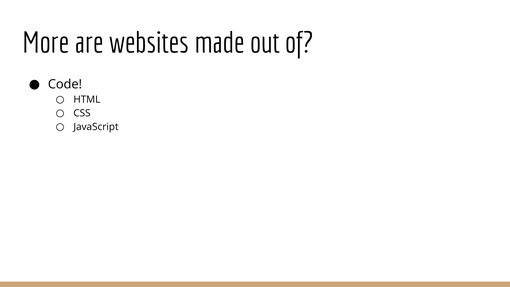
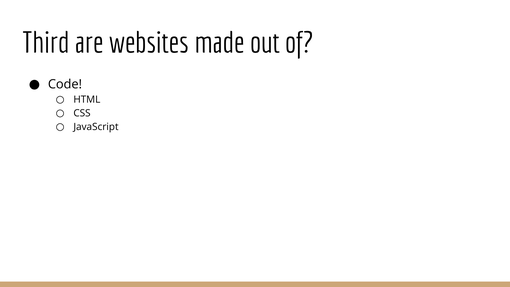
More: More -> Third (46, 43)
